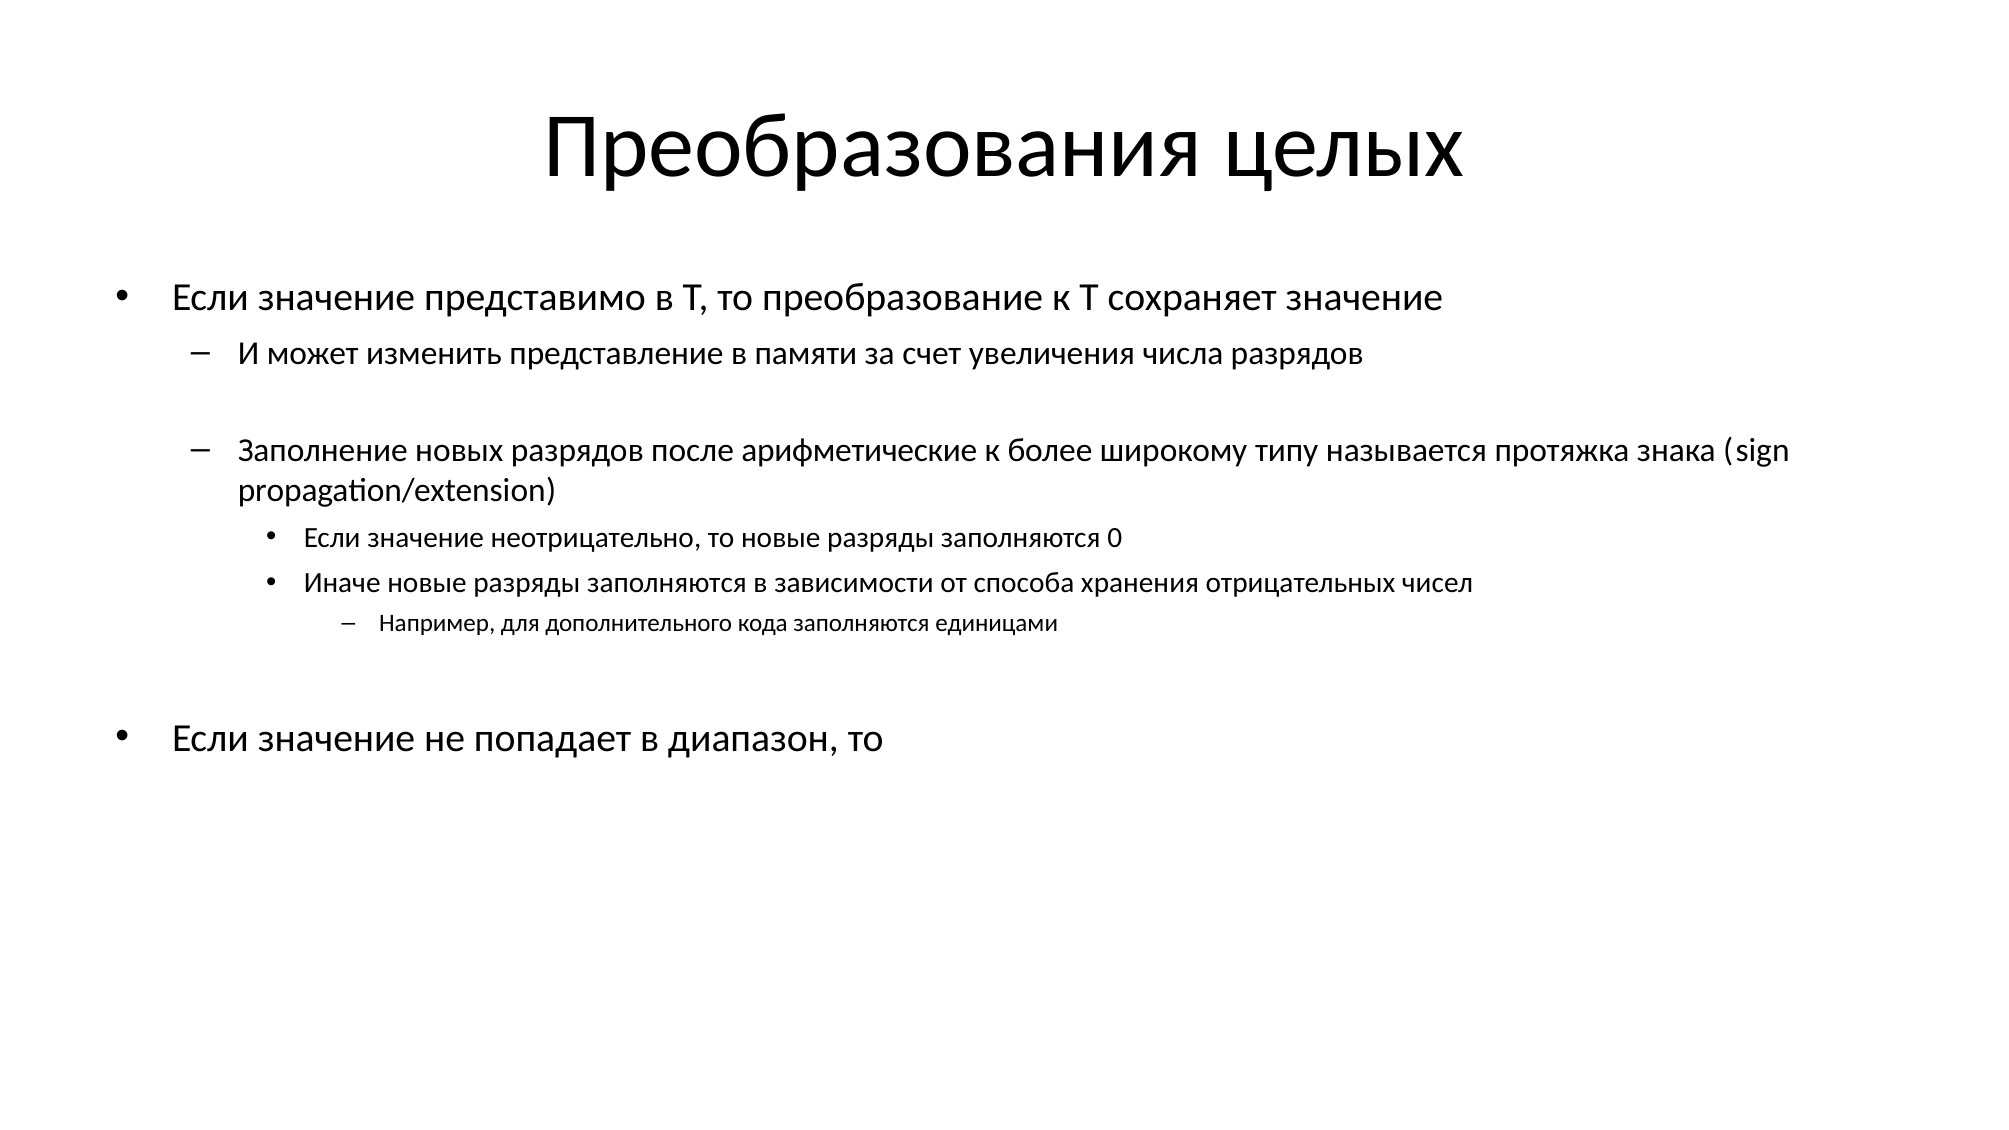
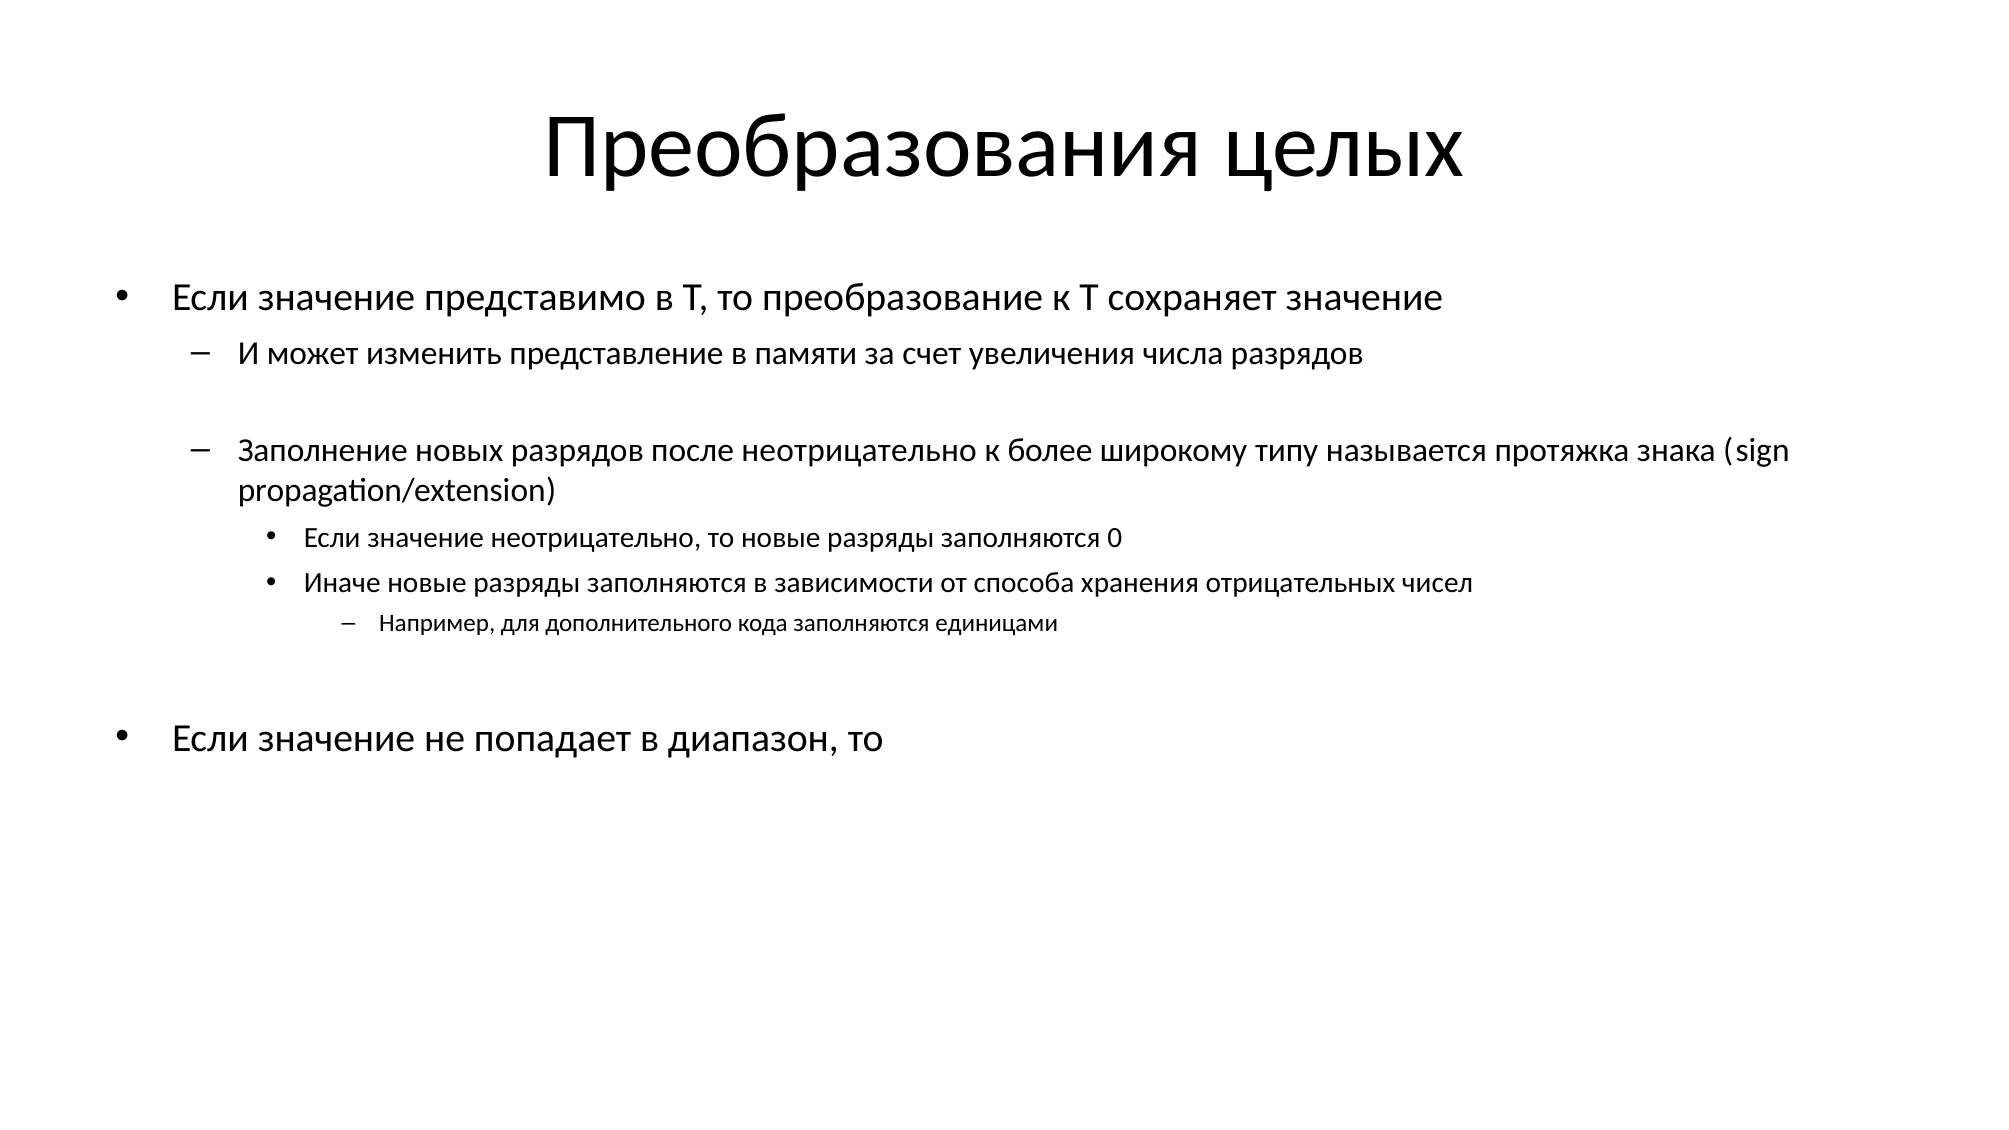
после арифметические: арифметические -> неотрицательно (859, 450)
